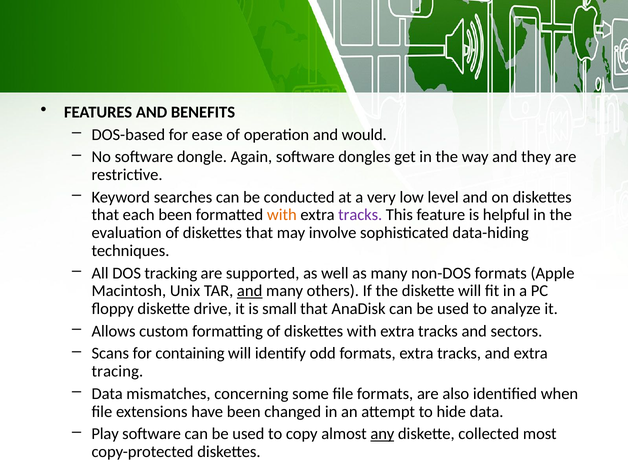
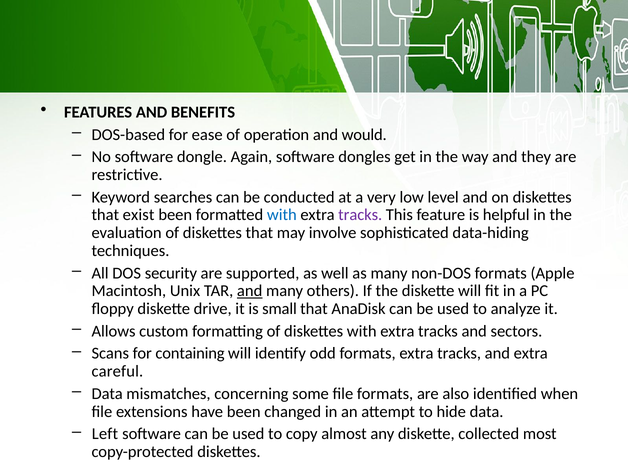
each: each -> exist (139, 215)
with colour: orange -> blue (282, 215)
tracking: tracking -> security (171, 273)
tracing: tracing -> careful (117, 371)
Play: Play -> Left (105, 434)
any underline: present -> none (382, 434)
